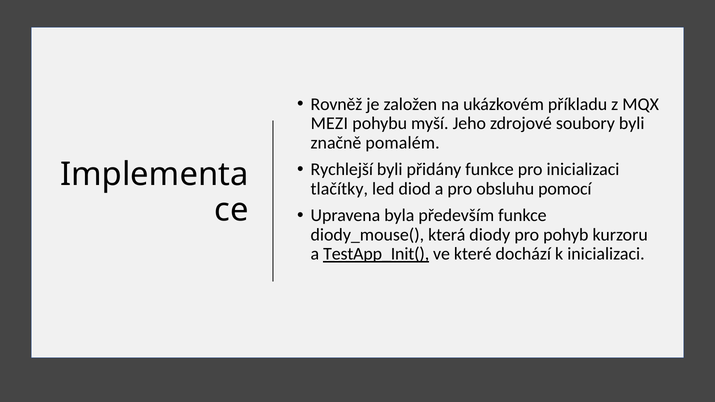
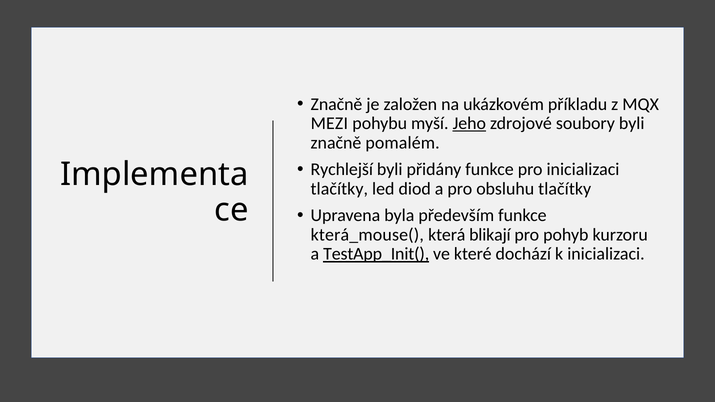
Rovněž: Rovněž -> Značně (336, 104)
Jeho underline: none -> present (469, 123)
obsluhu pomocí: pomocí -> tlačítky (565, 189)
diody_mouse(: diody_mouse( -> která_mouse( (367, 235)
diody: diody -> blikají (490, 235)
